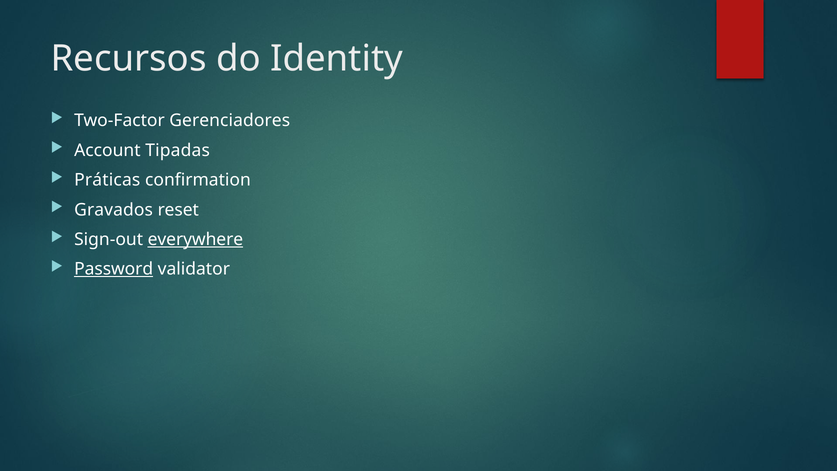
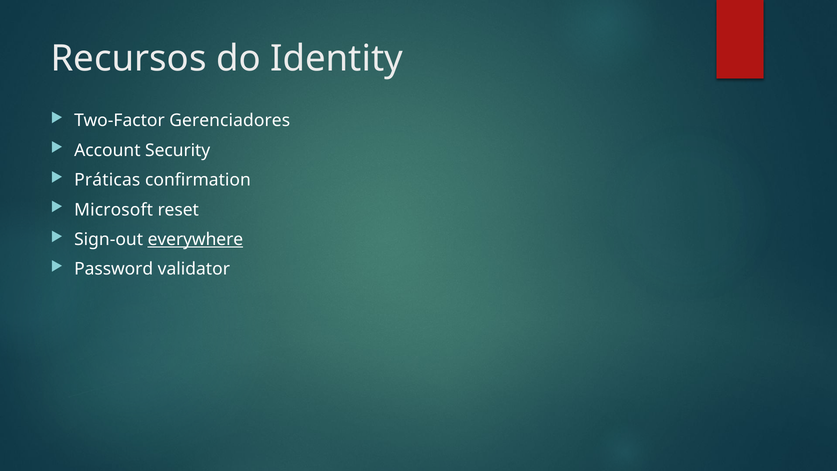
Tipadas: Tipadas -> Security (178, 150)
Gravados: Gravados -> Microsoft (114, 210)
Password underline: present -> none (114, 269)
